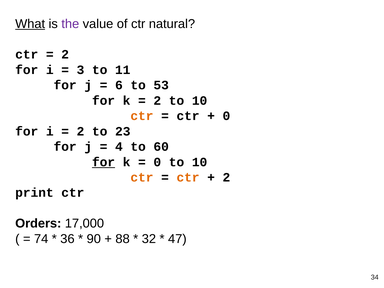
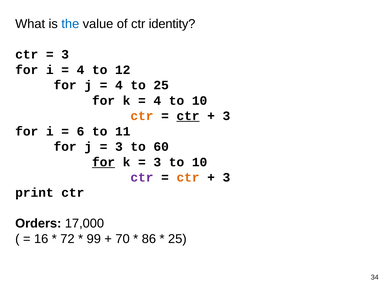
What underline: present -> none (30, 24)
the colour: purple -> blue (70, 24)
natural: natural -> identity (172, 24)
2: 2 -> 3 (65, 55)
3: 3 -> 4 (81, 70)
11: 11 -> 12 (123, 70)
6: 6 -> 4 (119, 85)
to 53: 53 -> 25 (161, 85)
2: 2 -> 4 (157, 101)
ctr underline: none -> present (188, 116)
0: 0 -> 3 (226, 116)
2: 2 -> 6 (81, 131)
23: 23 -> 11 (123, 131)
4: 4 -> 3 (119, 147)
0: 0 -> 3 (157, 162)
ctr colour: orange -> purple (142, 177)
2: 2 -> 3 (226, 177)
74: 74 -> 16 (41, 239)
36: 36 -> 72 (67, 239)
90: 90 -> 99 (94, 239)
88: 88 -> 70 (123, 239)
32: 32 -> 86 (149, 239)
47: 47 -> 25 (177, 239)
